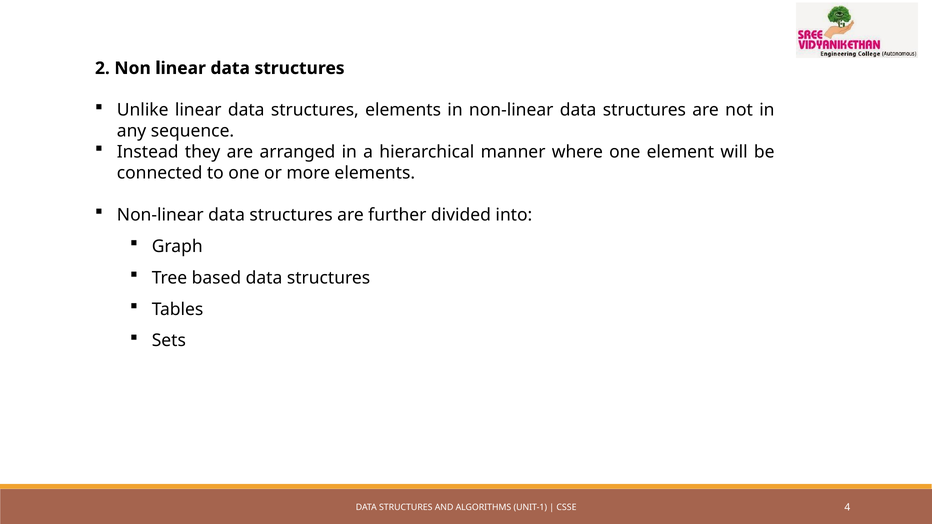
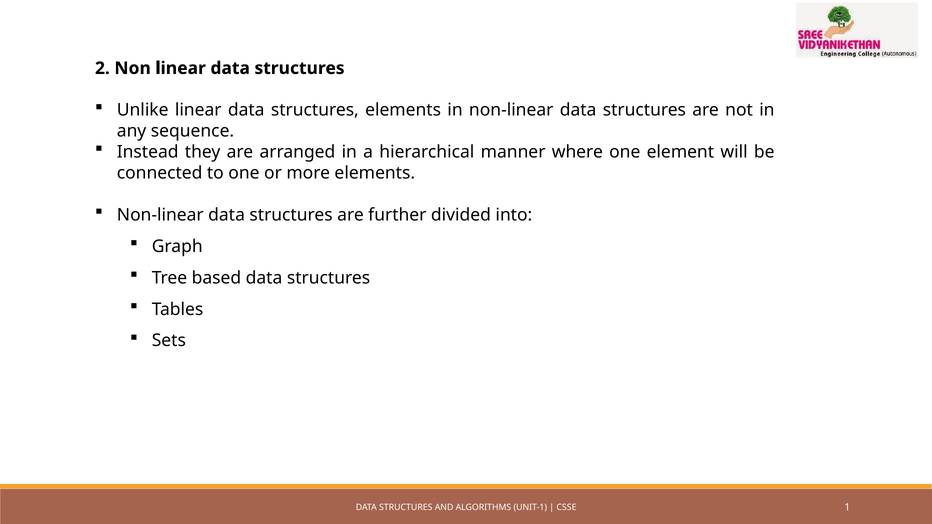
4: 4 -> 1 (847, 508)
